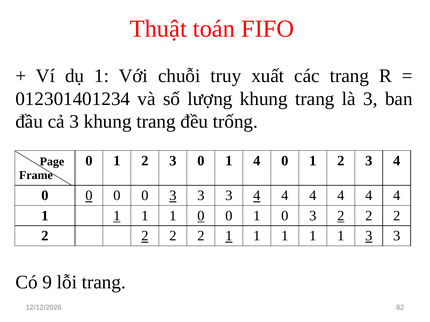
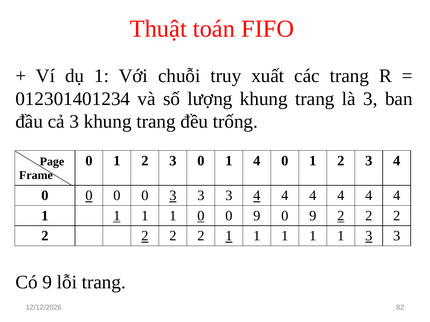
0 0 1: 1 -> 9 (257, 216)
3: 3 -> 9 (313, 216)
